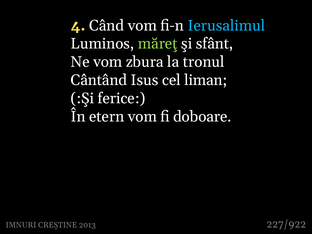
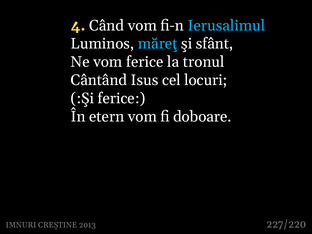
măreţ colour: light green -> light blue (158, 44)
vom zbura: zbura -> ferice (145, 62)
liman: liman -> locuri (206, 80)
227/922: 227/922 -> 227/220 (286, 224)
